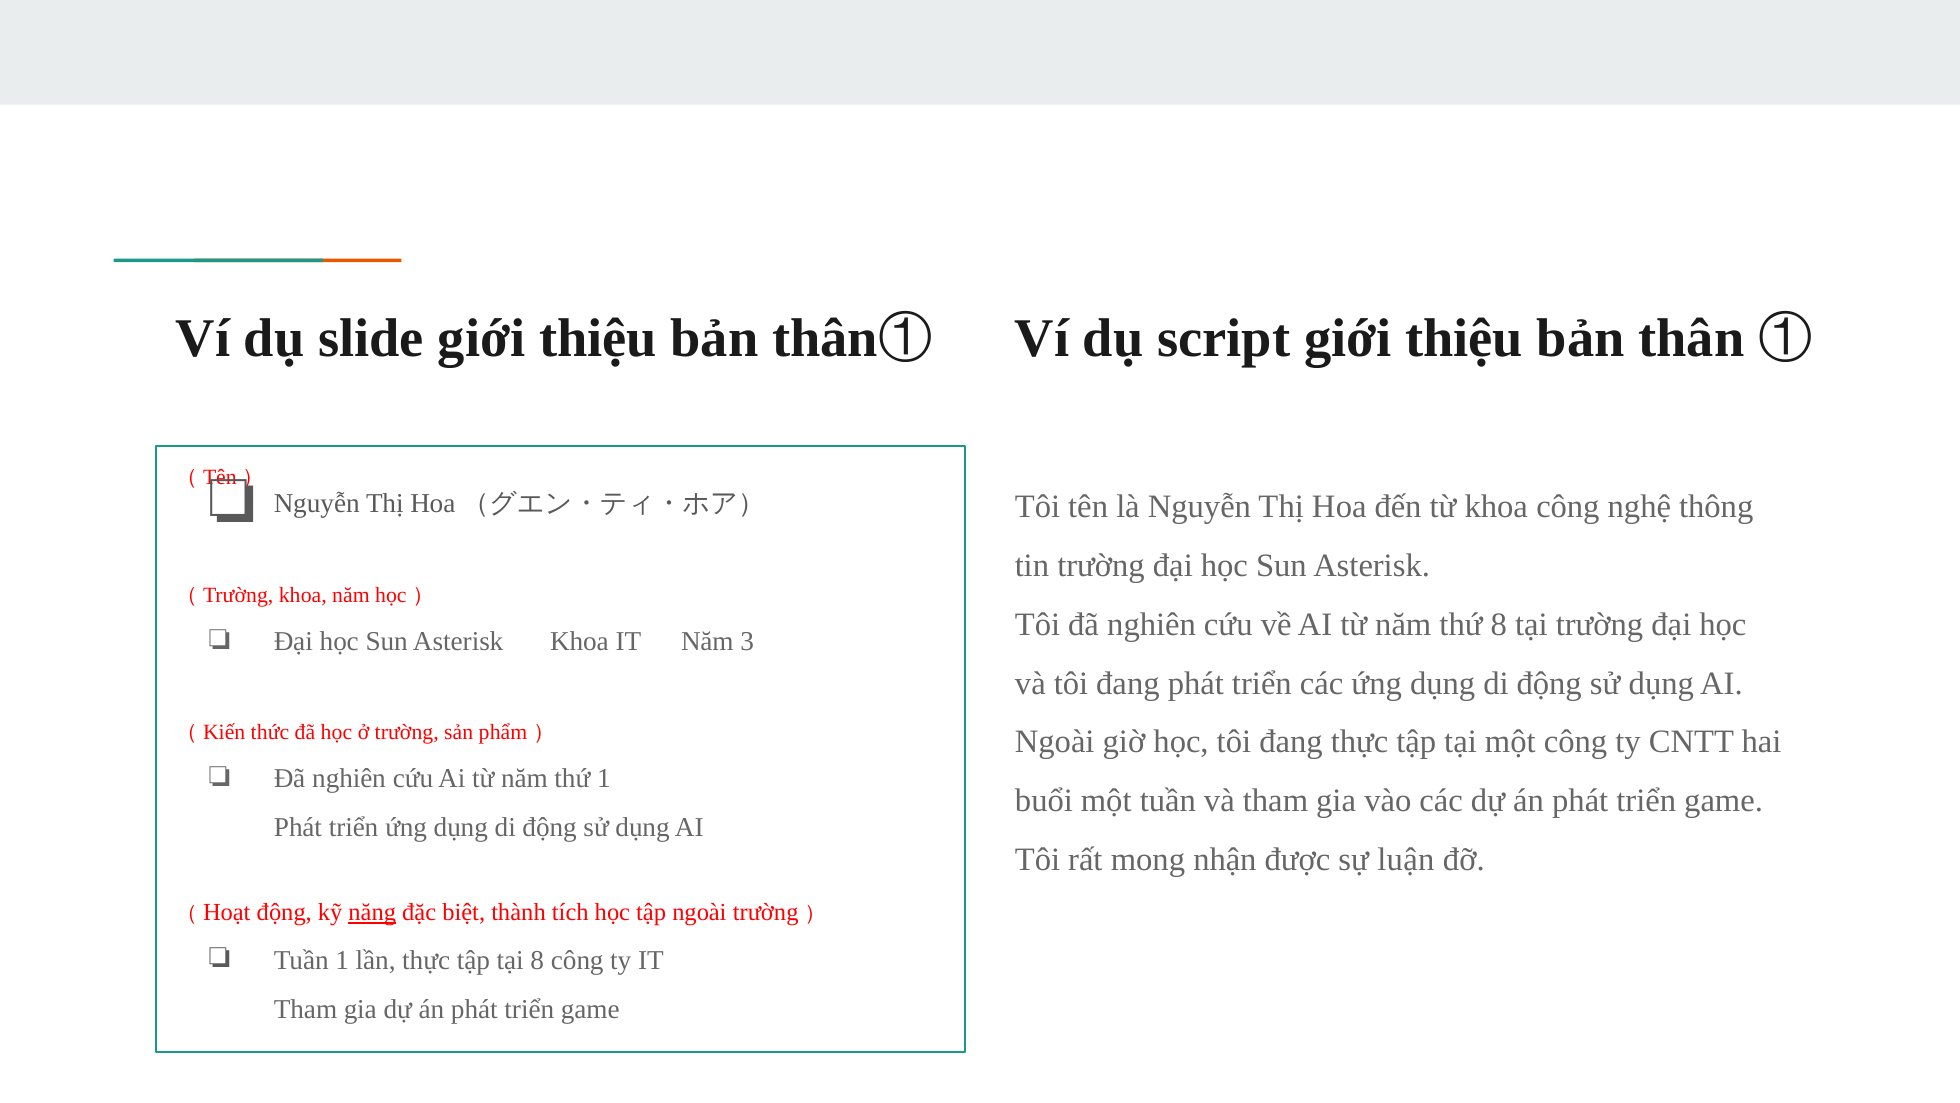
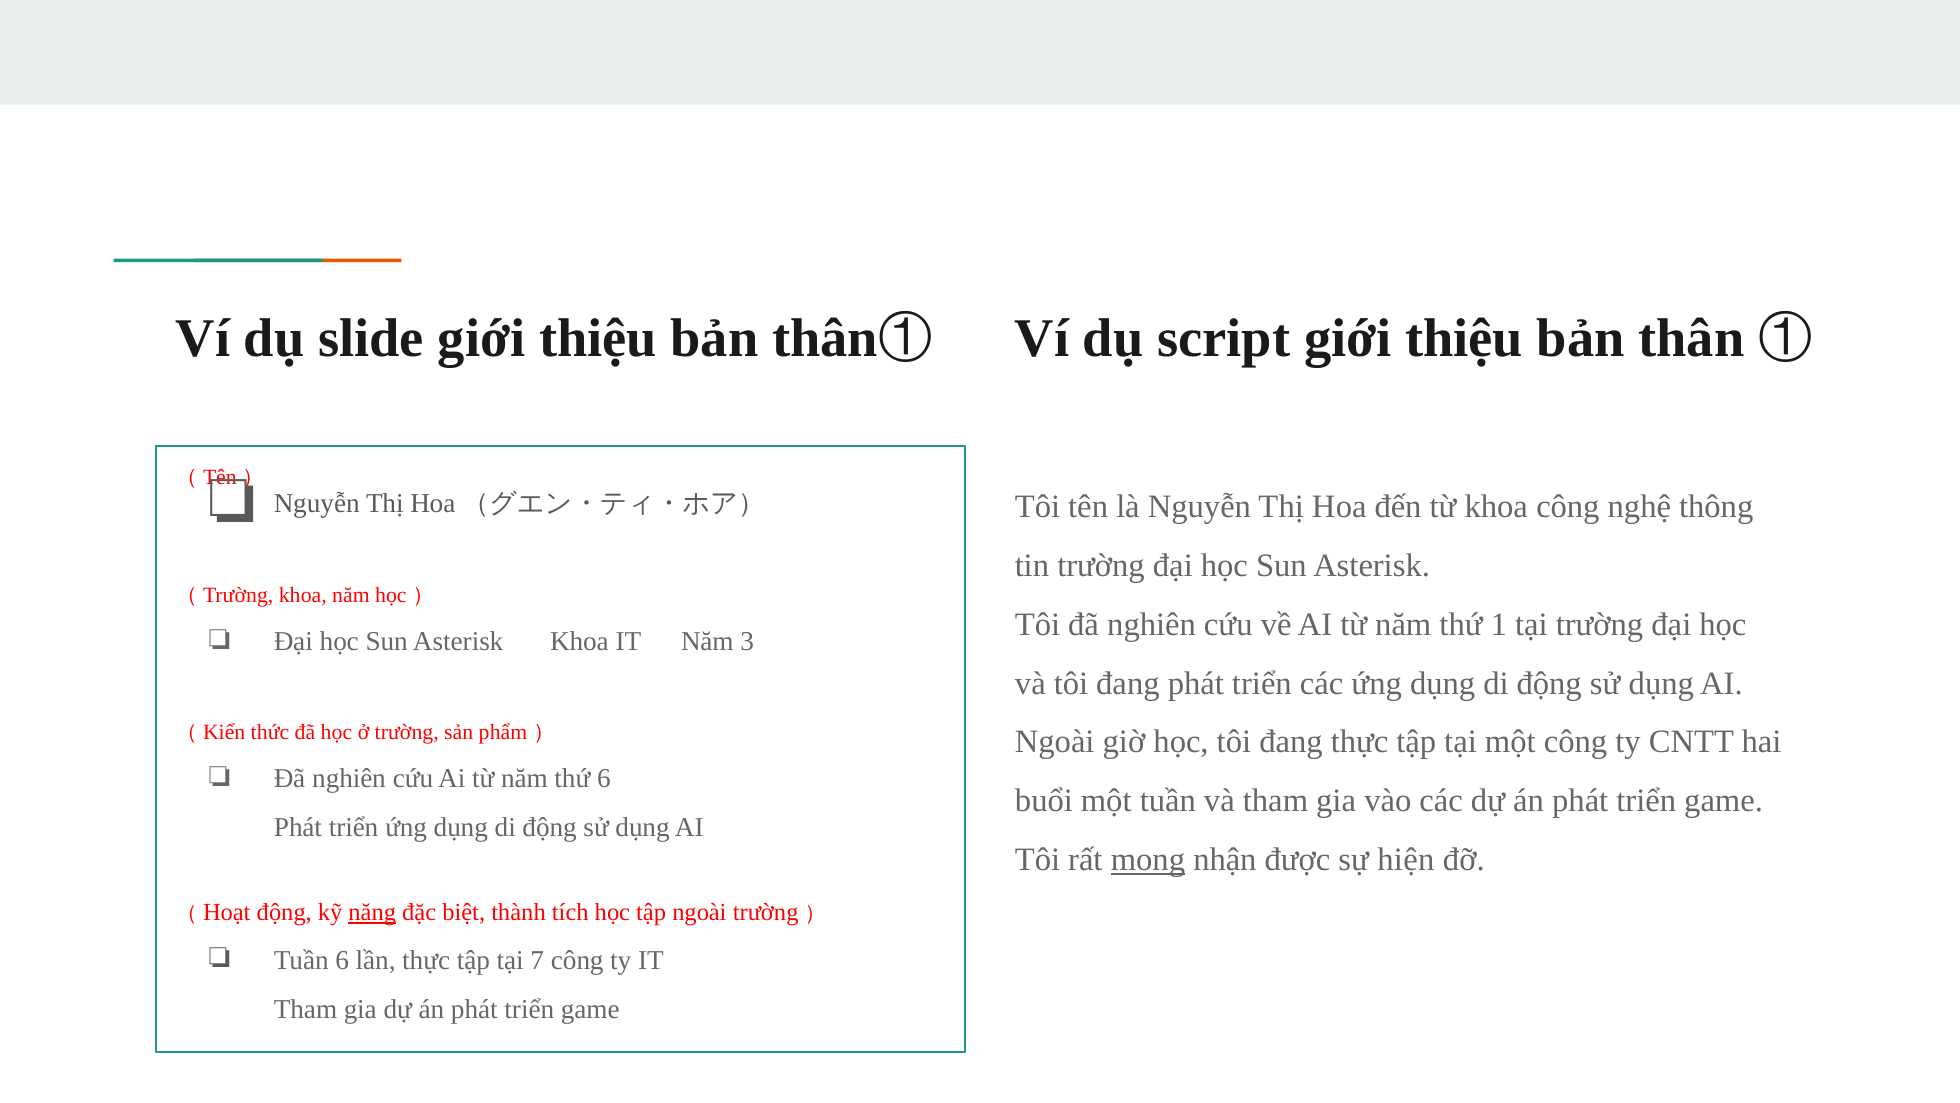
thứ 8: 8 -> 1 (1499, 624)
thứ 1: 1 -> 6 (604, 778)
mong underline: none -> present (1148, 859)
luận: luận -> hiện (1406, 859)
Tuần 1: 1 -> 6 (342, 960)
tại 8: 8 -> 7 (537, 960)
